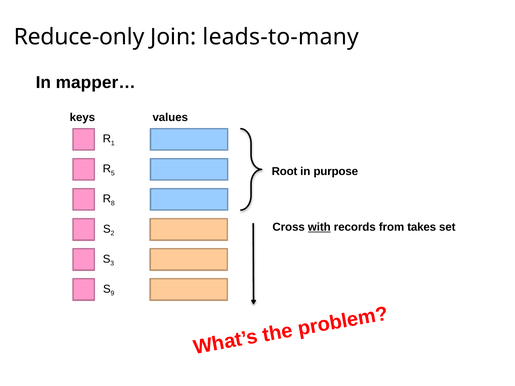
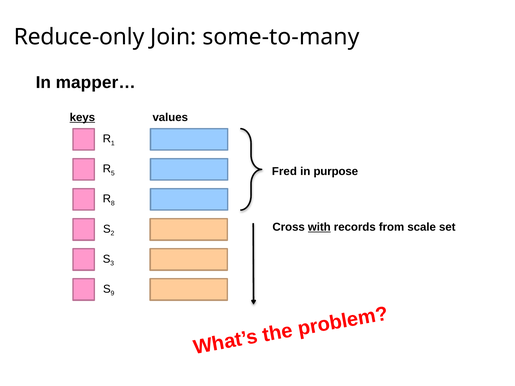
leads-to-many: leads-to-many -> some-to-many (281, 37)
keys underline: none -> present (82, 117)
Root: Root -> Fred (284, 171)
takes: takes -> scale (422, 227)
